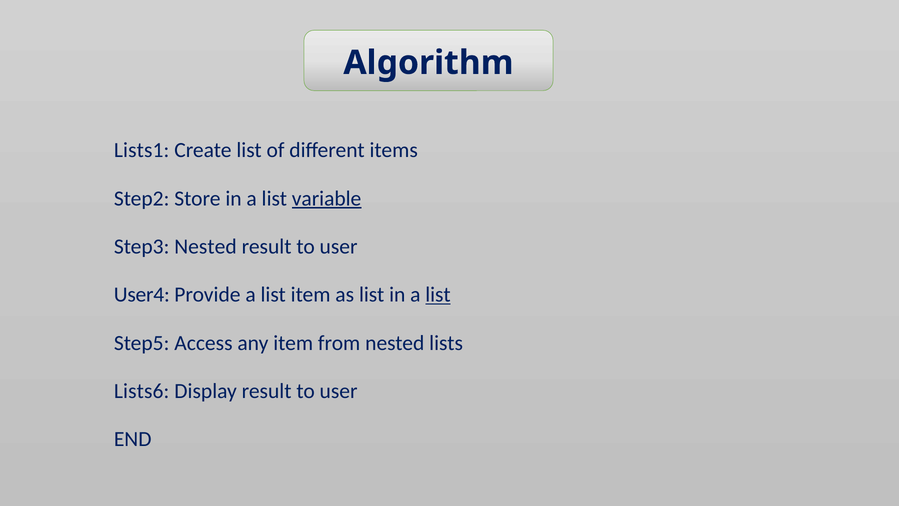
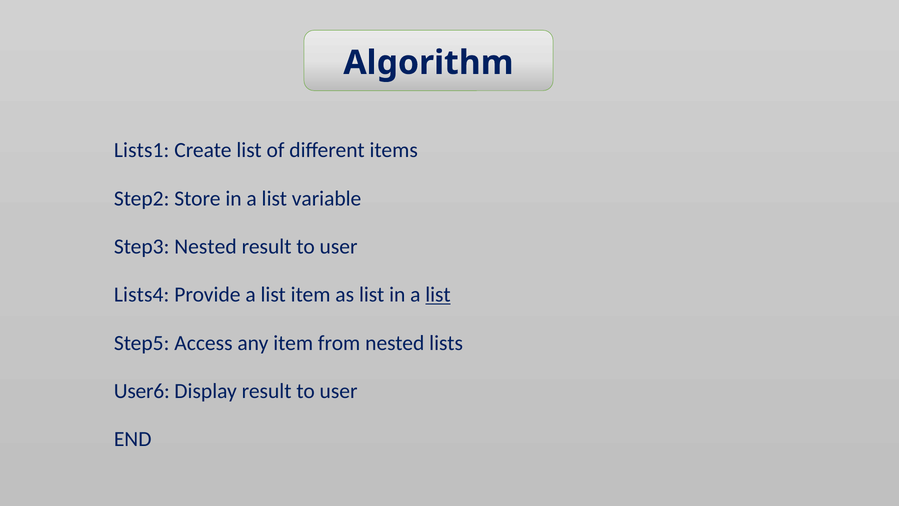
variable underline: present -> none (327, 198)
User4: User4 -> Lists4 (142, 295)
Lists6: Lists6 -> User6 (142, 391)
